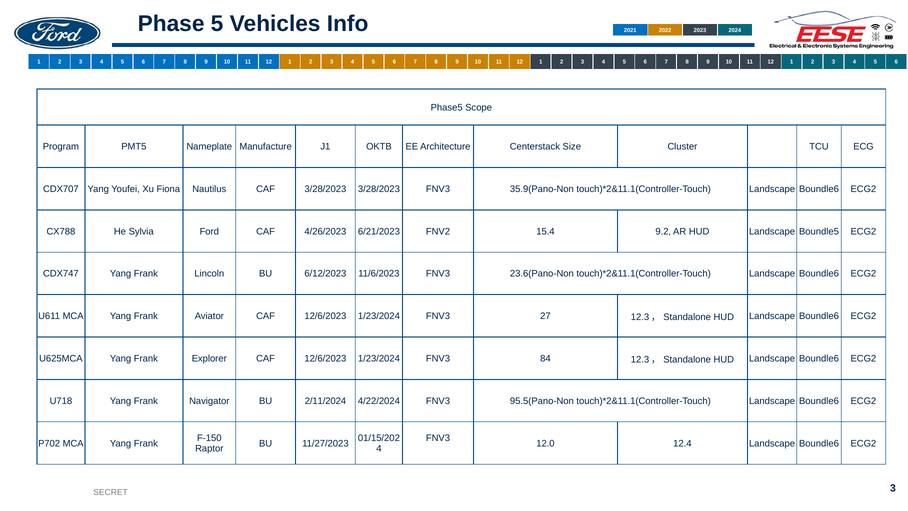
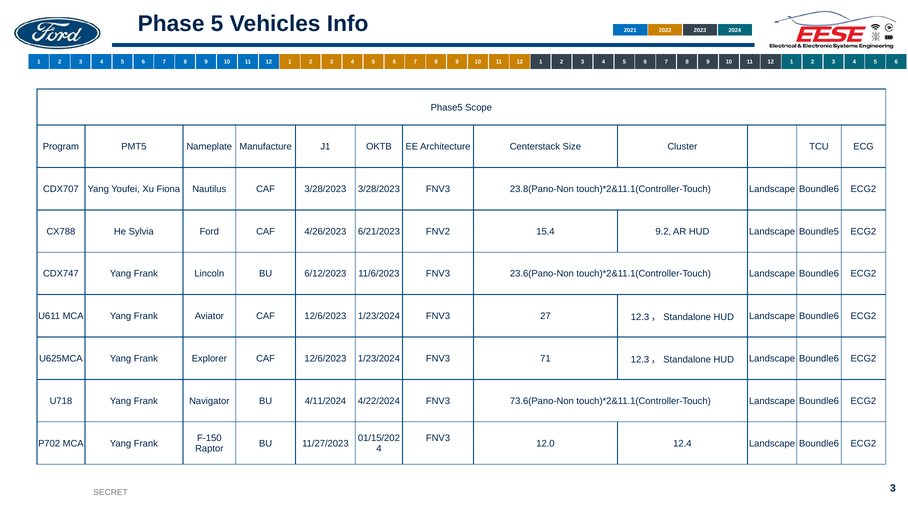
35.9(Pano-Non: 35.9(Pano-Non -> 23.8(Pano-Non (542, 189)
84: 84 -> 71 (545, 358)
2/11/2024: 2/11/2024 -> 4/11/2024 (325, 401)
95.5(Pano-Non: 95.5(Pano-Non -> 73.6(Pano-Non (542, 401)
